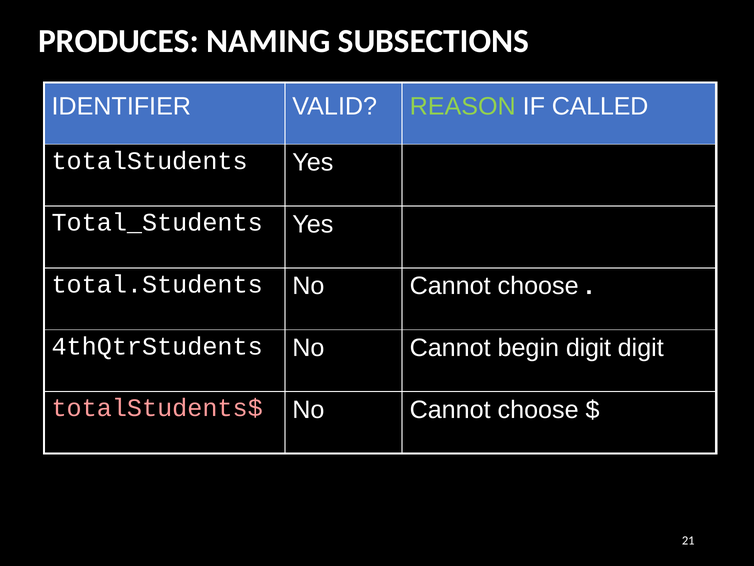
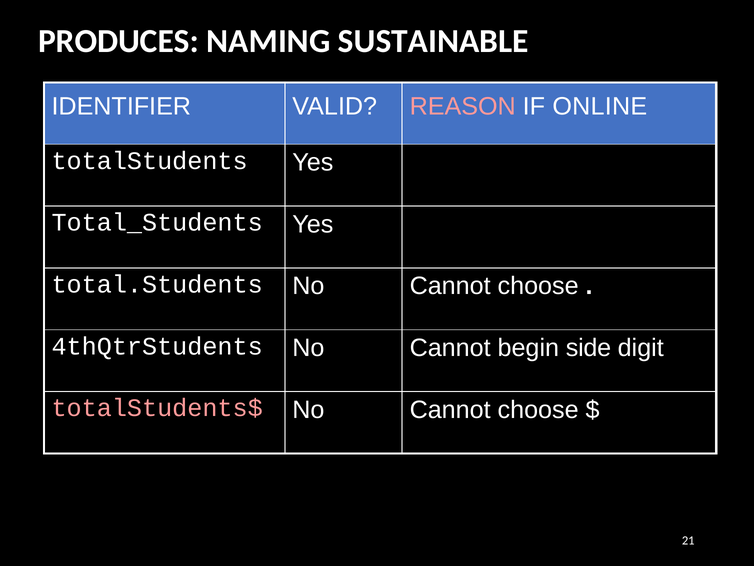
SUBSECTIONS: SUBSECTIONS -> SUSTAINABLE (433, 41)
REASON colour: light green -> pink (463, 106)
CALLED: CALLED -> ONLINE (600, 106)
begin digit: digit -> side (588, 348)
